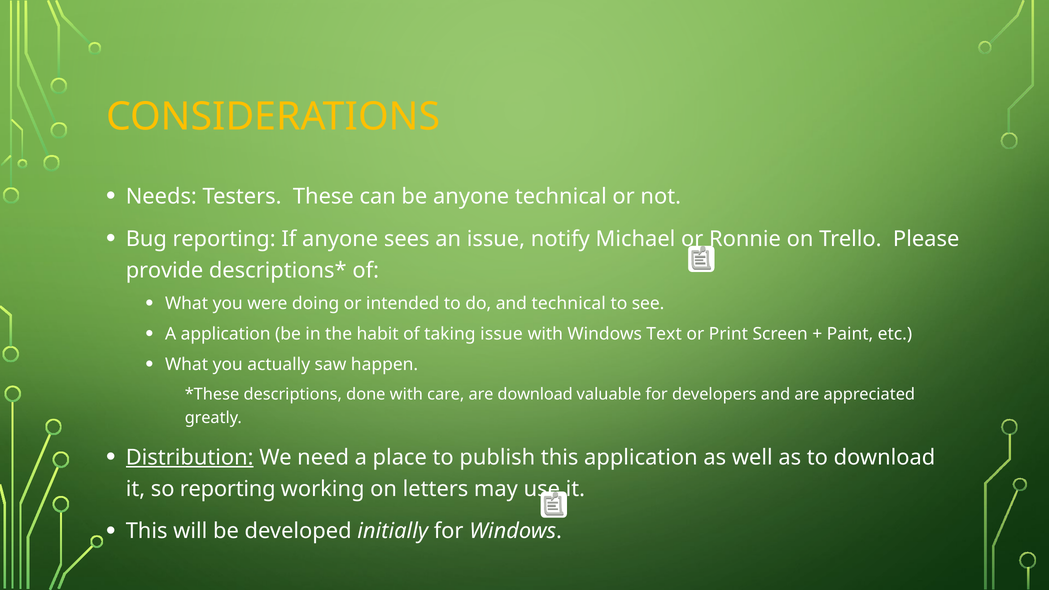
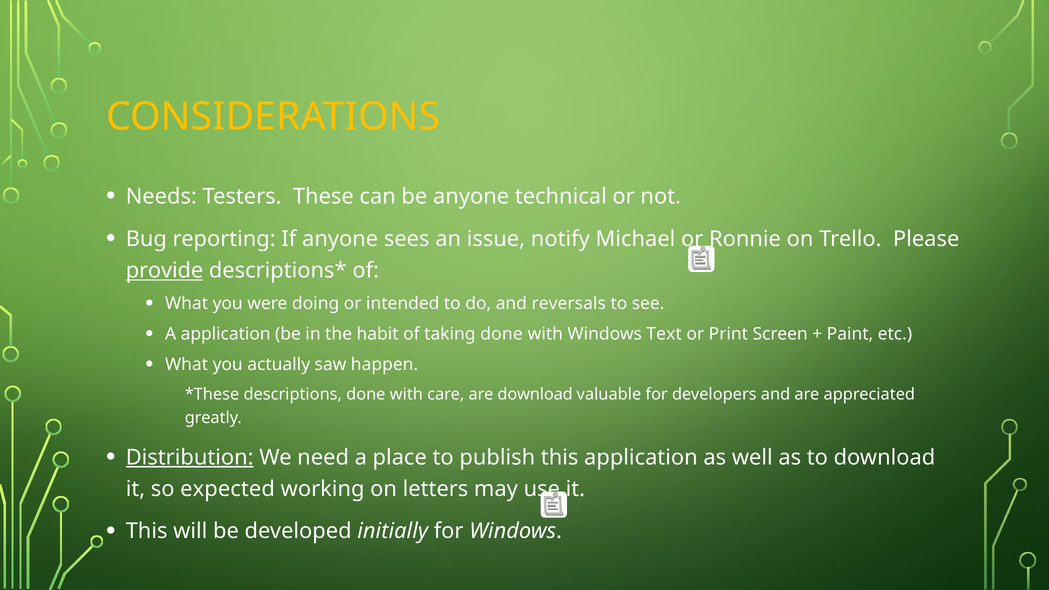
provide underline: none -> present (165, 271)
and technical: technical -> reversals (569, 304)
taking issue: issue -> done (502, 334)
so reporting: reporting -> expected (228, 489)
